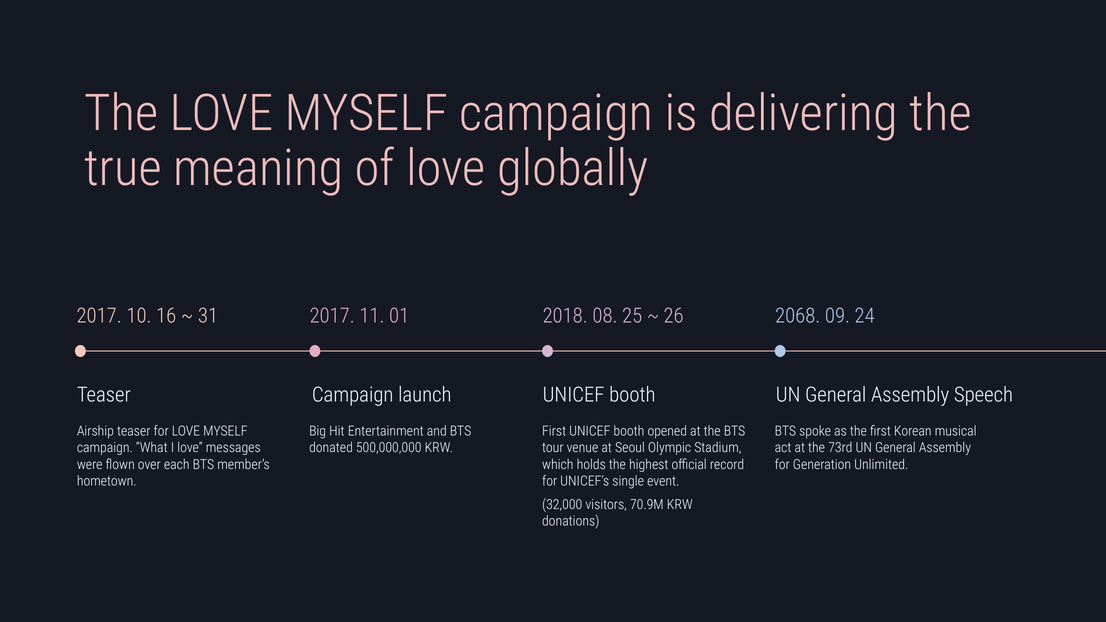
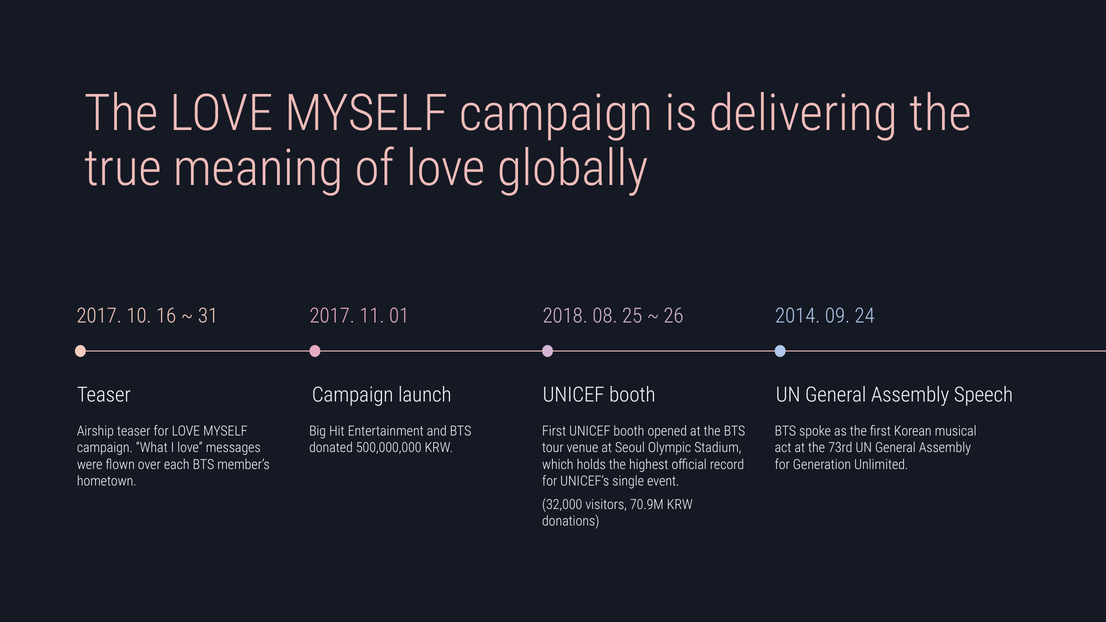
2068: 2068 -> 2014 (798, 316)
